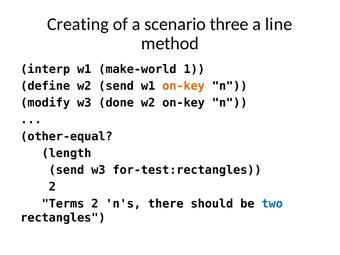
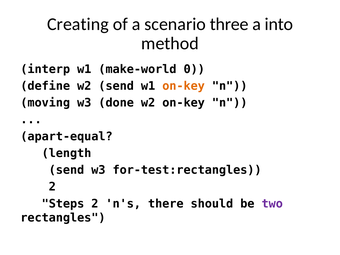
line: line -> into (279, 24)
1: 1 -> 0 (194, 69)
modify: modify -> moving (45, 103)
other-equal: other-equal -> apart-equal (67, 136)
Terms: Terms -> Steps (63, 204)
two colour: blue -> purple (272, 204)
